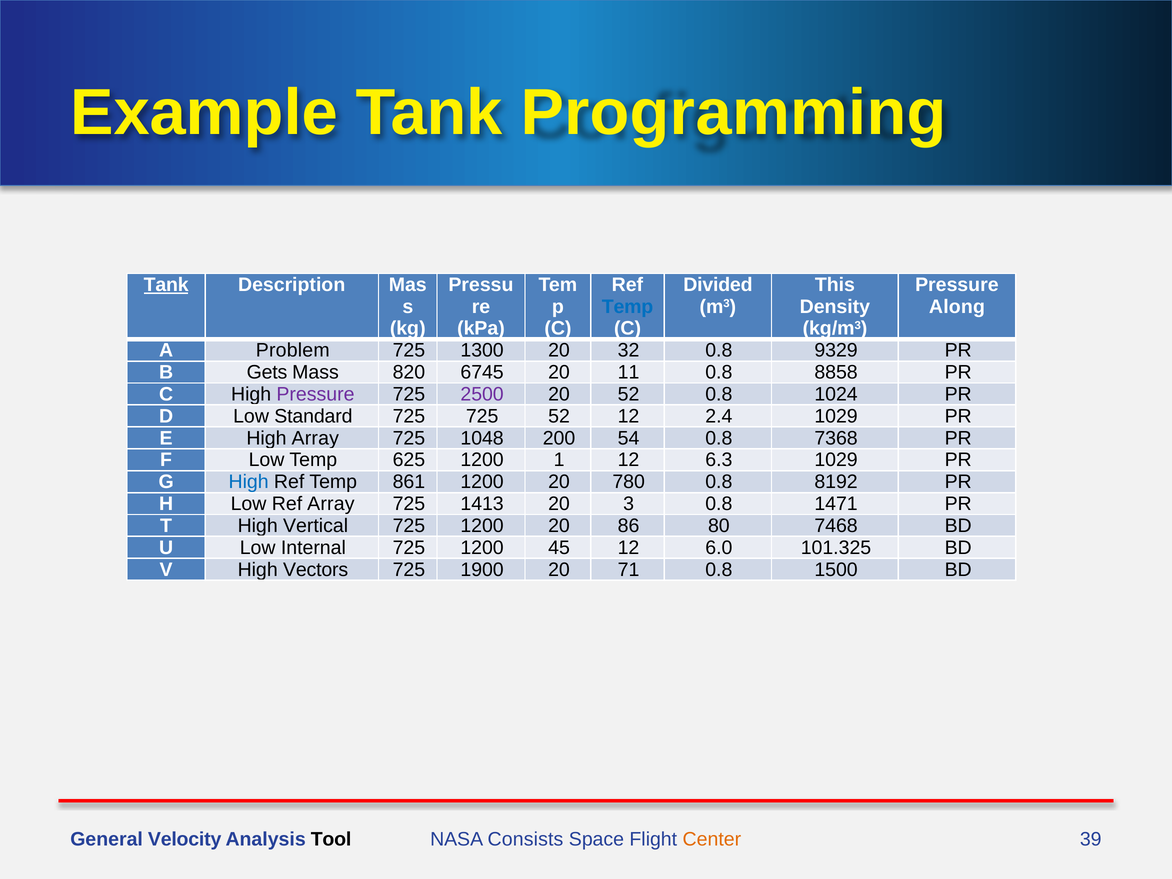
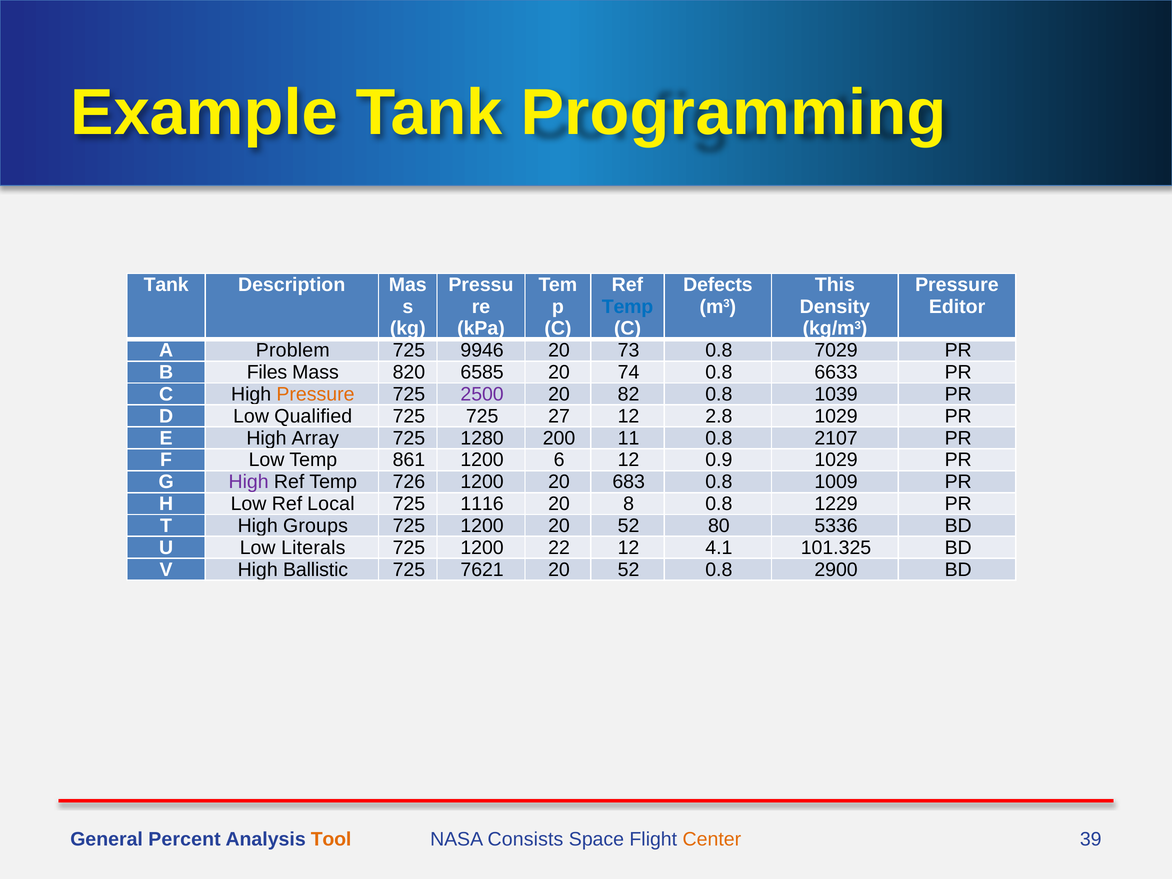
Tank underline: present -> none (166, 285)
Divided: Divided -> Defects (718, 285)
Along: Along -> Editor (957, 307)
1300: 1300 -> 9946 (482, 350)
32: 32 -> 73 (629, 350)
9329: 9329 -> 7029 (836, 350)
Gets: Gets -> Files (267, 372)
6745: 6745 -> 6585 (482, 372)
11: 11 -> 74 (629, 372)
8858: 8858 -> 6633 (836, 372)
Pressure colour: purple -> orange (315, 394)
20 52: 52 -> 82 (629, 394)
1024: 1024 -> 1039 (836, 394)
Standard: Standard -> Qualified (313, 416)
725 52: 52 -> 27 (559, 416)
2.4: 2.4 -> 2.8 (719, 416)
1048: 1048 -> 1280 (482, 438)
54: 54 -> 11 (629, 438)
7368: 7368 -> 2107 (836, 438)
625: 625 -> 861 (409, 460)
1: 1 -> 6 (559, 460)
6.3: 6.3 -> 0.9 (719, 460)
High colour: blue -> purple (249, 482)
861: 861 -> 726 (409, 482)
780: 780 -> 683 (629, 482)
8192: 8192 -> 1009 (836, 482)
Ref Array: Array -> Local (331, 504)
1413: 1413 -> 1116 (482, 504)
3: 3 -> 8 (629, 504)
1471: 1471 -> 1229 (836, 504)
Vertical: Vertical -> Groups (316, 526)
1200 20 86: 86 -> 52 (629, 526)
7468: 7468 -> 5336 (836, 526)
Internal: Internal -> Literals (313, 548)
45: 45 -> 22 (559, 548)
6.0: 6.0 -> 4.1 (719, 548)
Vectors: Vectors -> Ballistic (316, 570)
1900: 1900 -> 7621 (482, 570)
71: 71 -> 52 (629, 570)
1500: 1500 -> 2900 (836, 570)
Velocity: Velocity -> Percent (184, 839)
Tool colour: black -> orange (331, 839)
